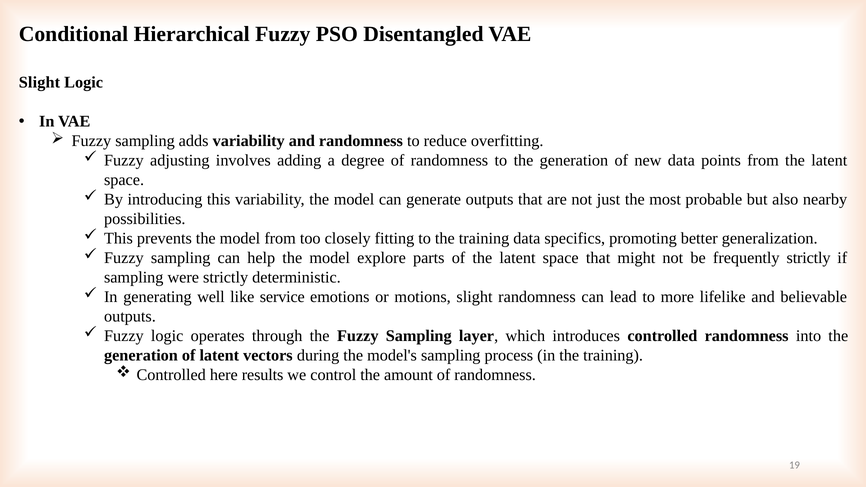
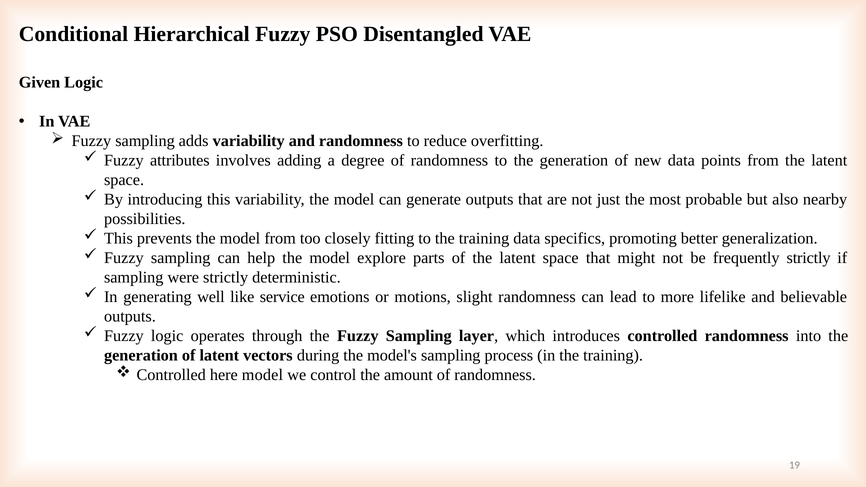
Slight: Slight -> Given (40, 83)
adjusting: adjusting -> attributes (180, 161)
here results: results -> model (262, 375)
